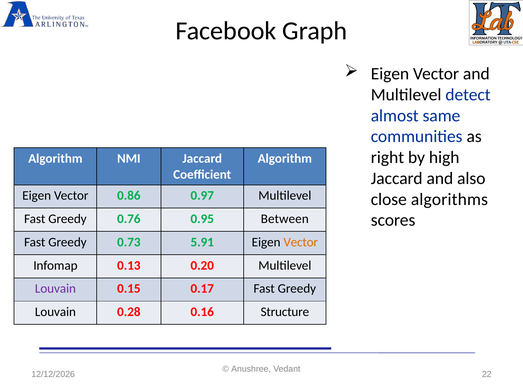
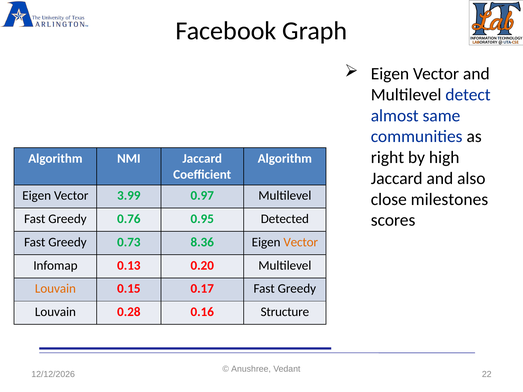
0.86: 0.86 -> 3.99 (129, 196)
algorithms: algorithms -> milestones (449, 199)
Between: Between -> Detected (285, 219)
5.91: 5.91 -> 8.36 (202, 242)
Louvain colour: purple -> orange (55, 289)
